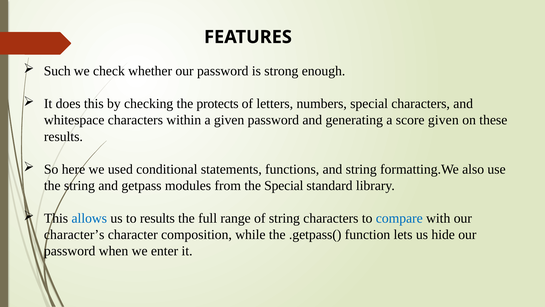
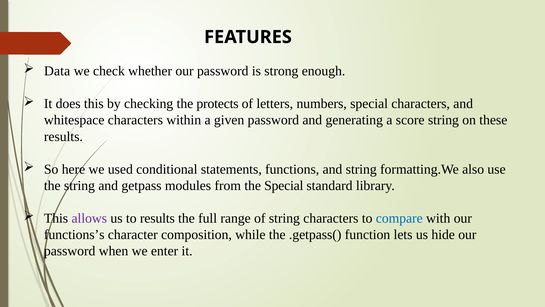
Such: Such -> Data (57, 71)
score given: given -> string (443, 120)
allows colour: blue -> purple (89, 218)
character’s: character’s -> functions’s (74, 234)
